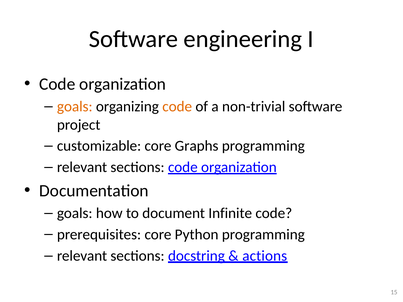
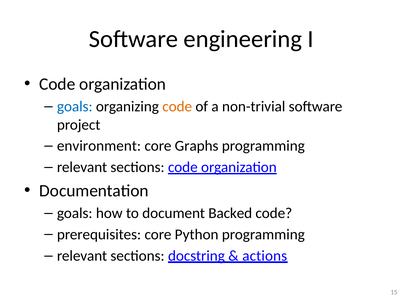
goals colour: orange -> blue (75, 107)
customizable: customizable -> environment (99, 146)
Infinite: Infinite -> Backed (230, 213)
